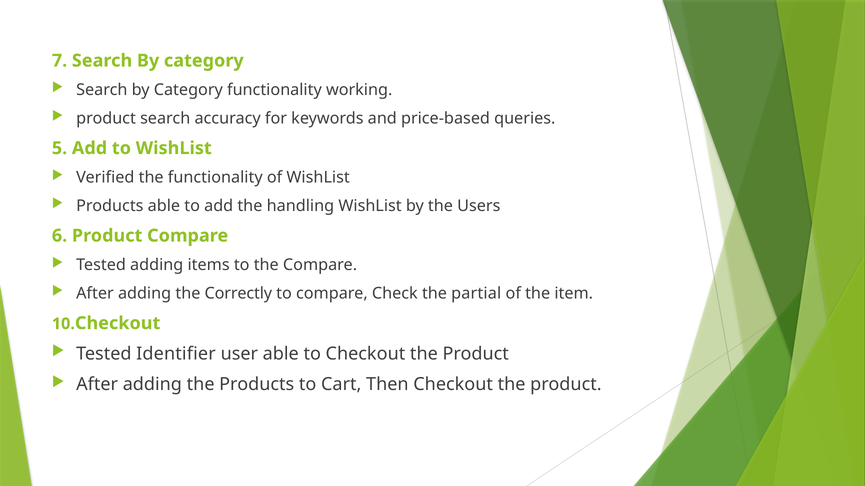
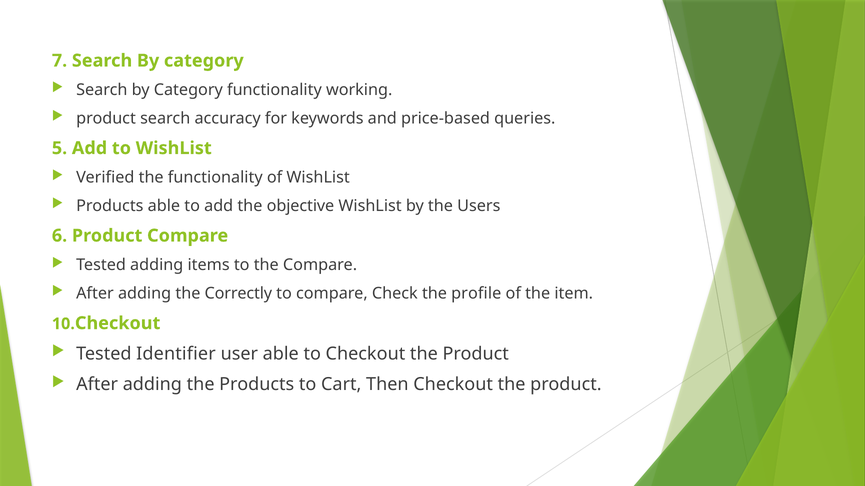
handling: handling -> objective (300, 206)
partial: partial -> profile (476, 294)
